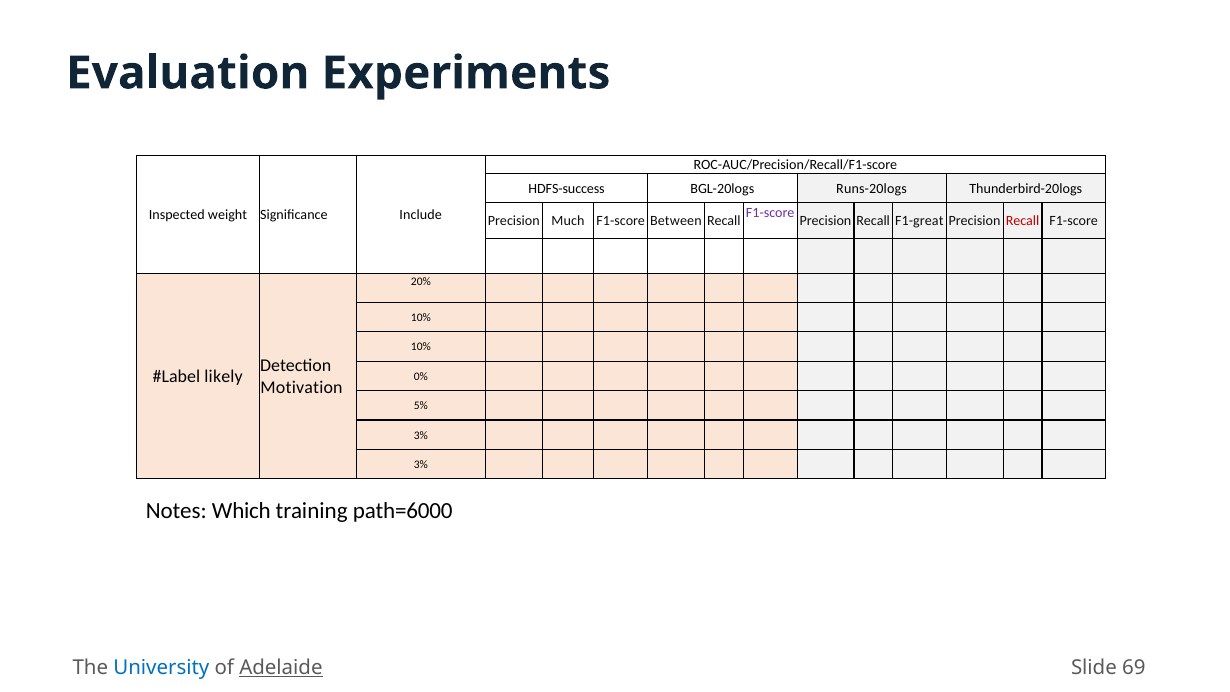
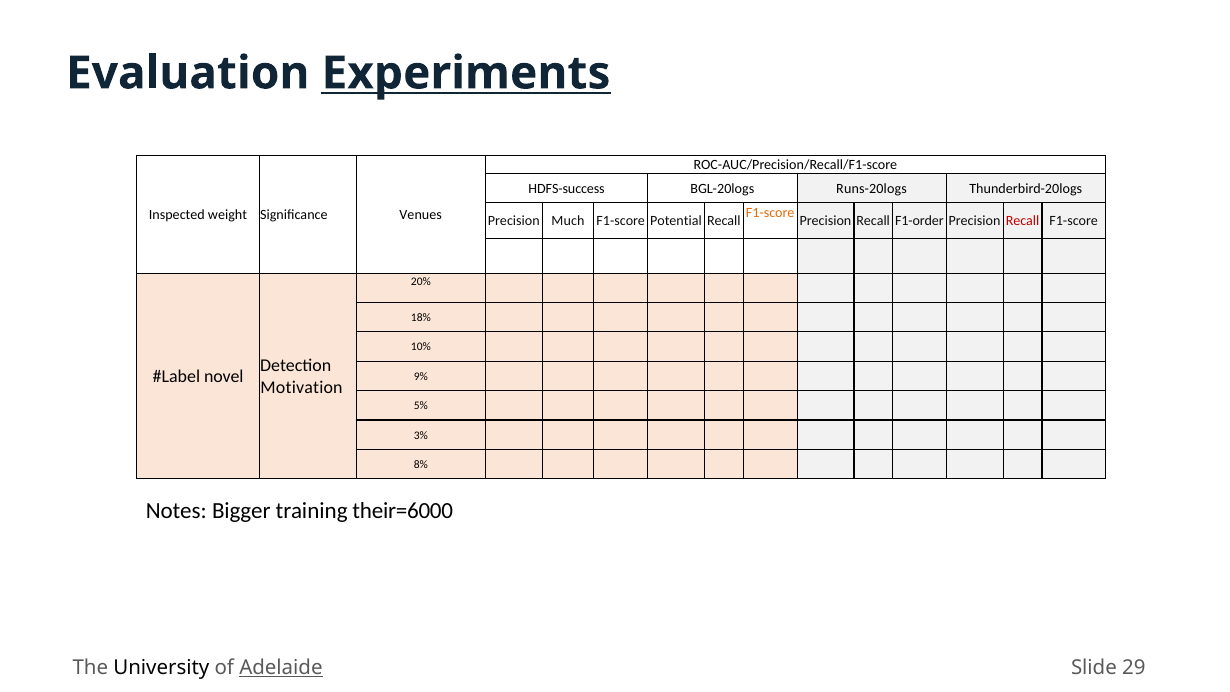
Experiments underline: none -> present (466, 73)
F1-score colour: purple -> orange (770, 213)
Include: Include -> Venues (421, 215)
Between: Between -> Potential (676, 221)
F1-great: F1-great -> F1-order (919, 221)
10%: 10% -> 18% (421, 318)
likely: likely -> novel (224, 377)
0%: 0% -> 9% (421, 376)
3%: 3% -> 8% (421, 464)
Which: Which -> Bigger (241, 511)
path=6000: path=6000 -> their=6000 (403, 511)
University colour: blue -> black (161, 667)
69: 69 -> 29 (1134, 667)
